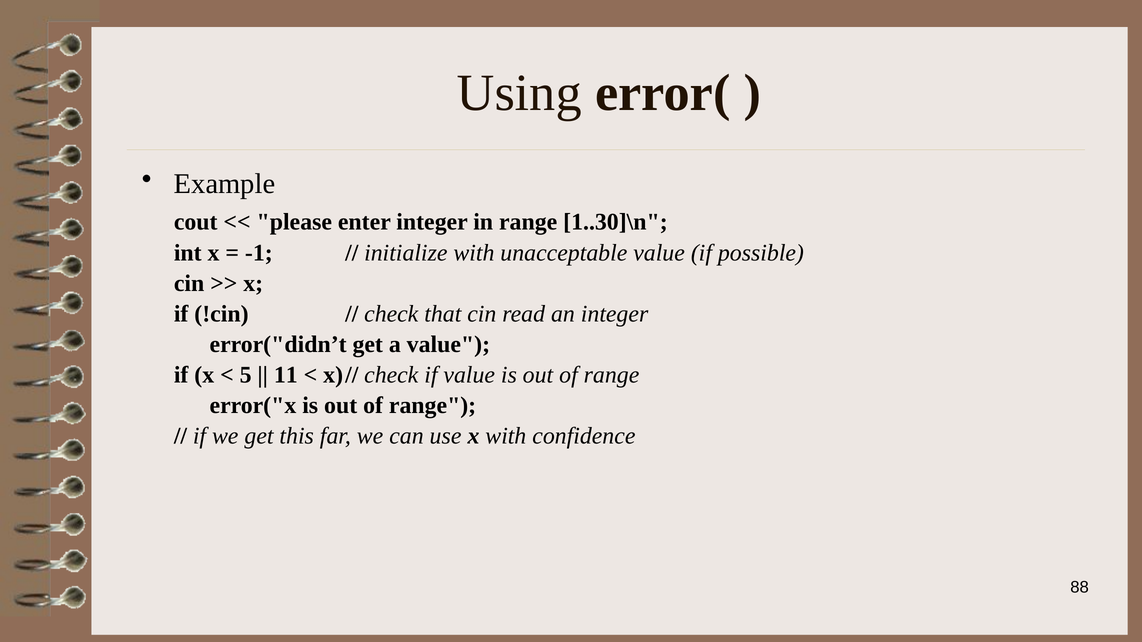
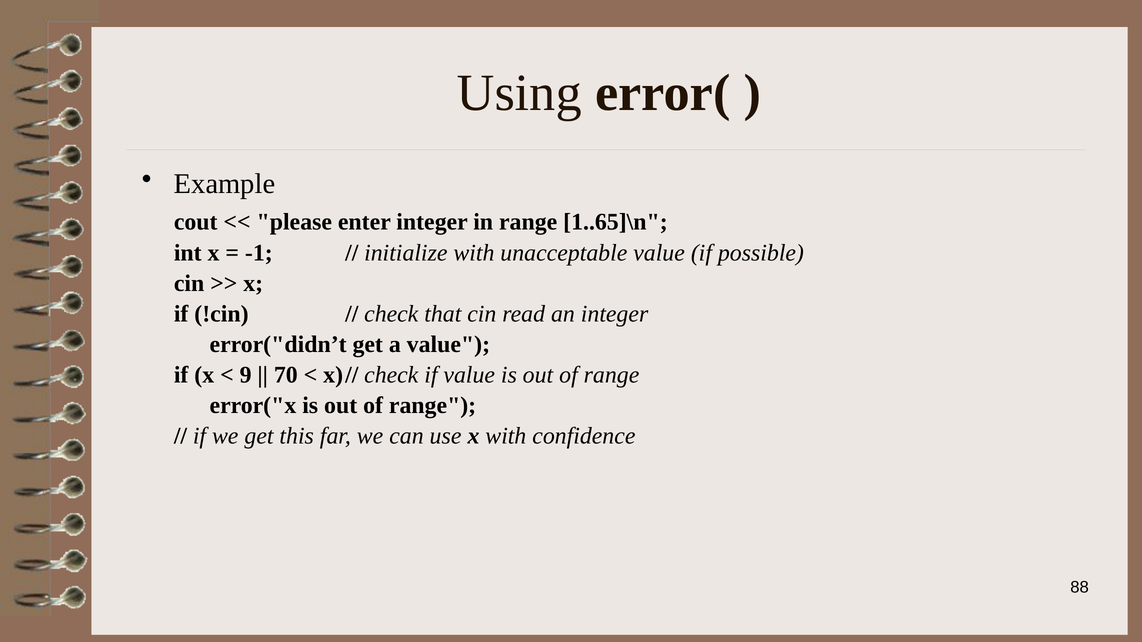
1..30]\n: 1..30]\n -> 1..65]\n (615, 222)
5: 5 -> 9 (246, 375)
11: 11 -> 70 (286, 375)
